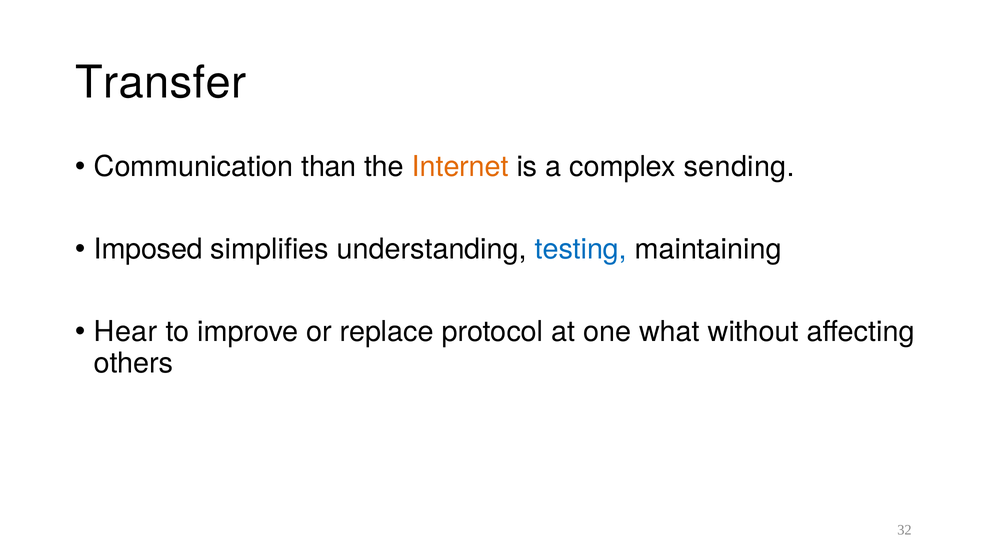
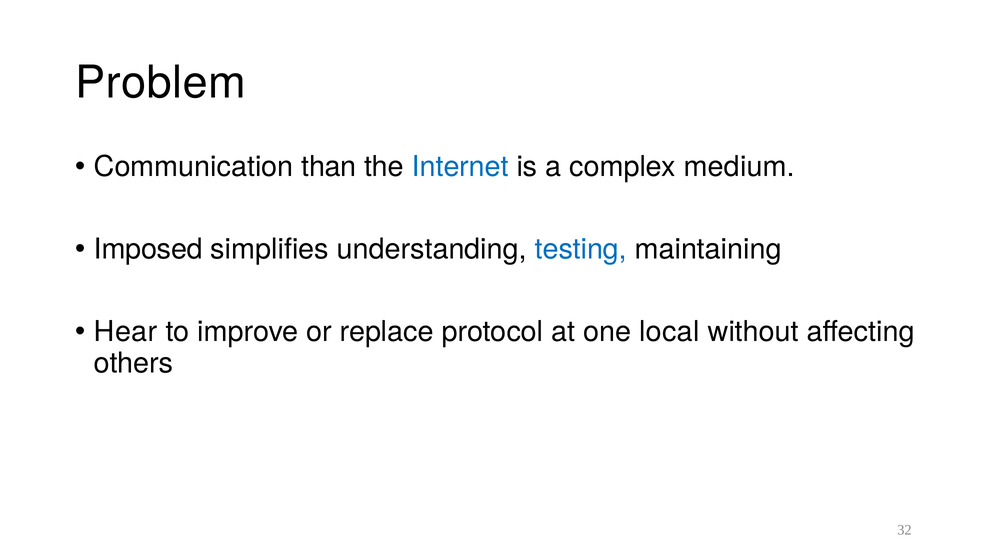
Transfer: Transfer -> Problem (161, 83)
Internet colour: orange -> blue (460, 167)
sending: sending -> medium (739, 167)
what: what -> local (669, 332)
